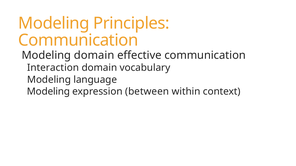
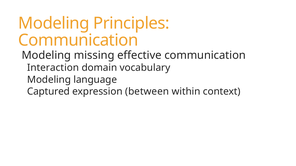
Modeling domain: domain -> missing (94, 55)
Modeling: Modeling -> Captured (48, 92)
